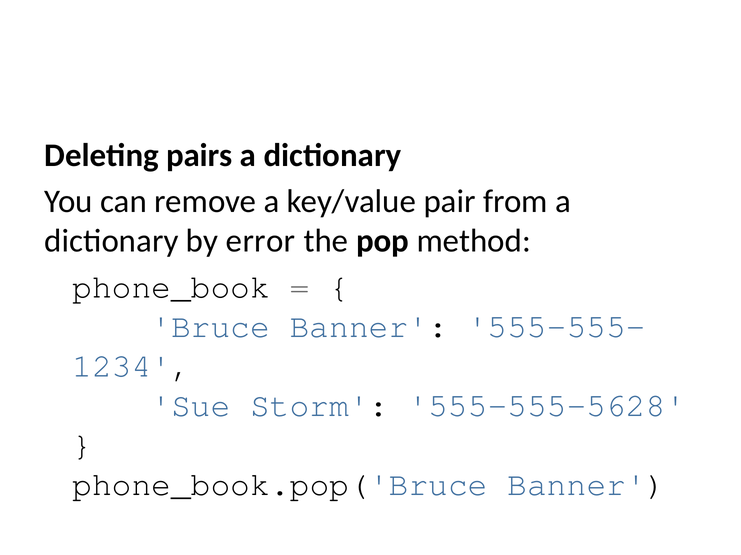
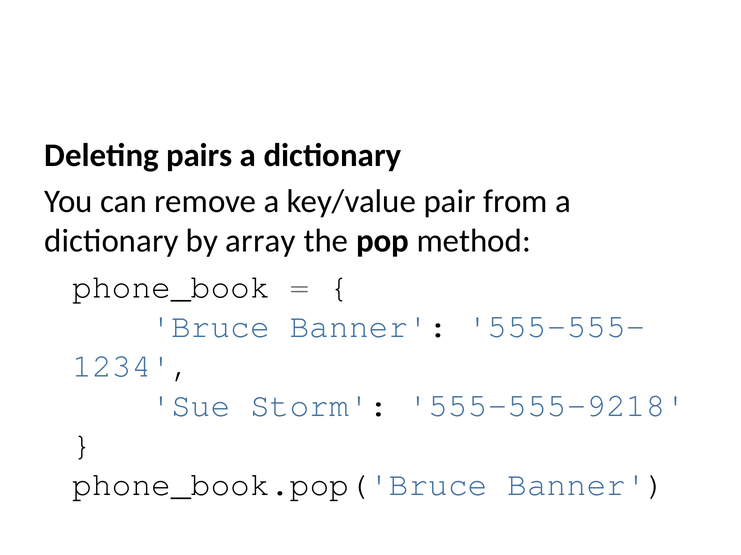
error: error -> array (261, 241)
555-555-5628: 555-555-5628 -> 555-555-9218 (547, 406)
